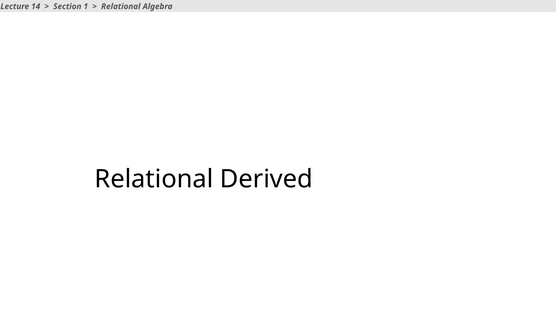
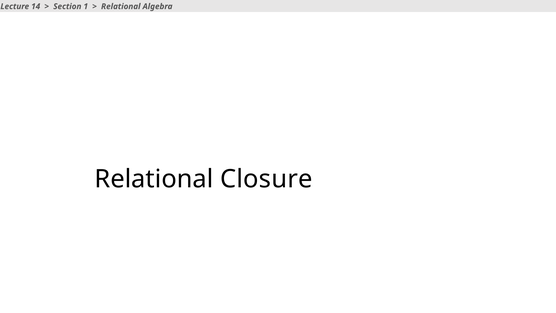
Derived: Derived -> Closure (266, 179)
